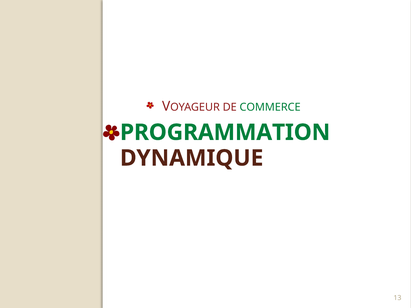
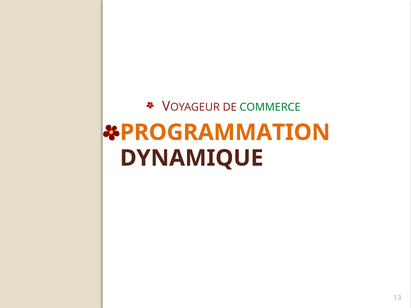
PROGRAMMATION colour: green -> orange (225, 132)
